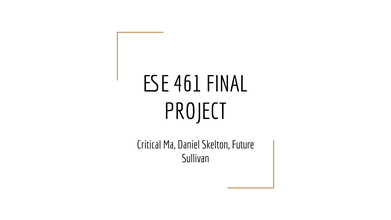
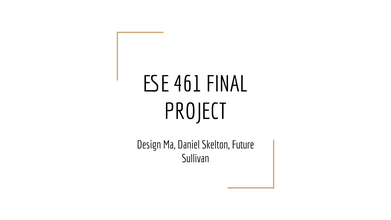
Critical: Critical -> Design (149, 145)
